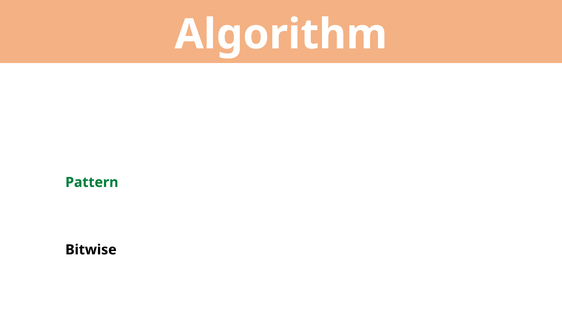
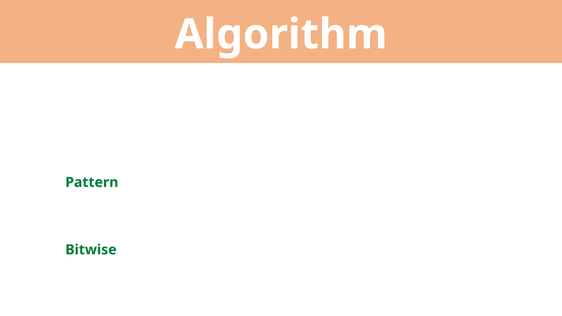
Bitwise colour: black -> green (91, 250)
